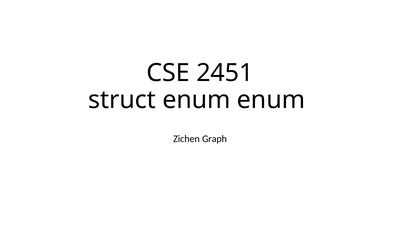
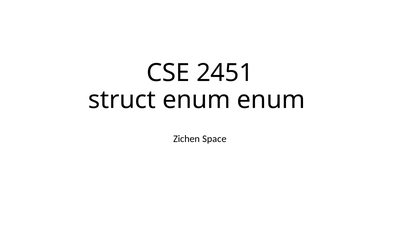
Graph: Graph -> Space (214, 139)
